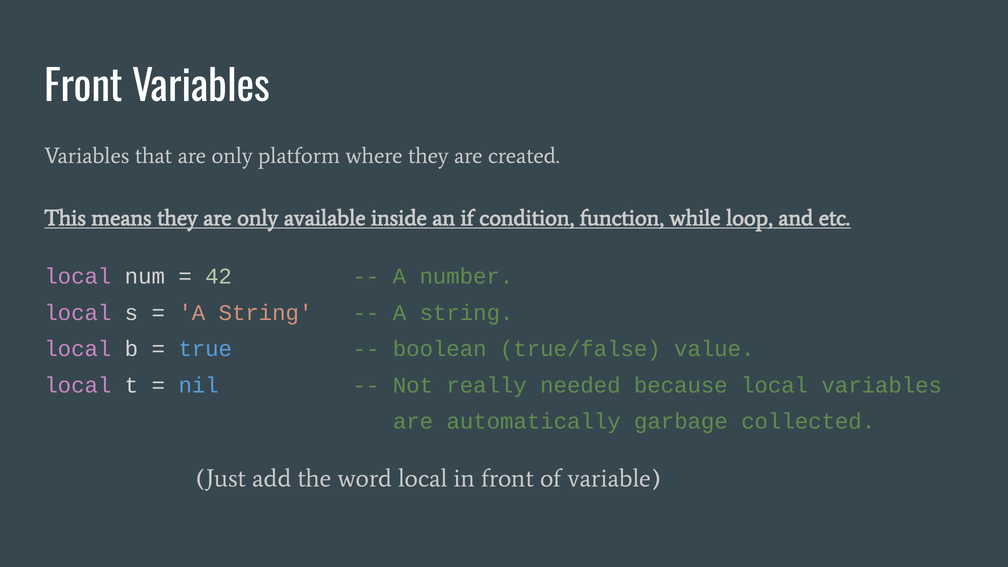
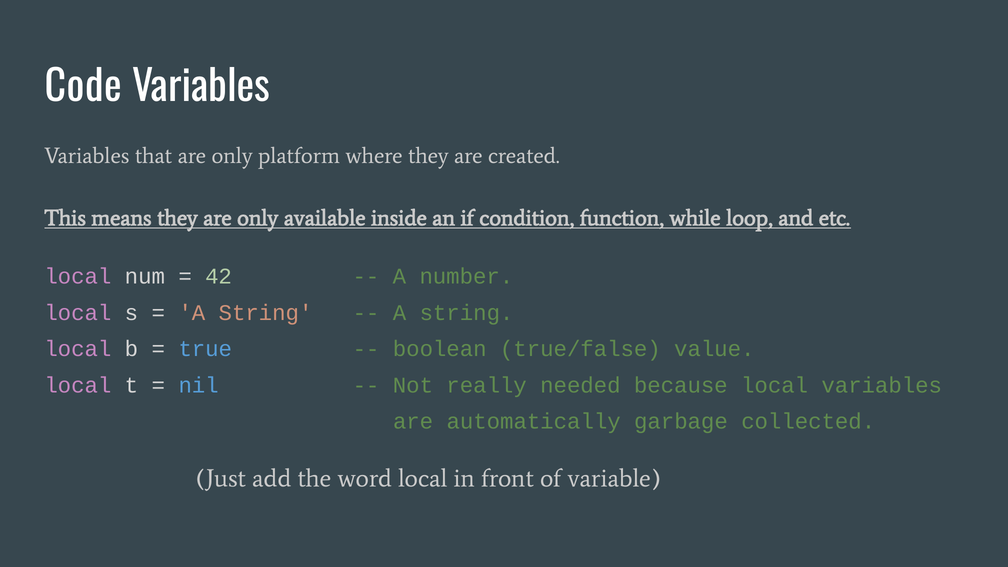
Front: Front -> Code (83, 87)
